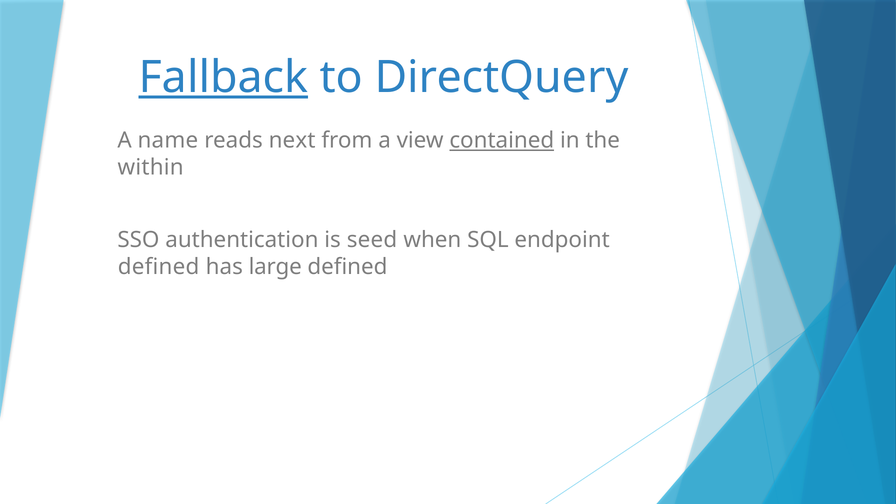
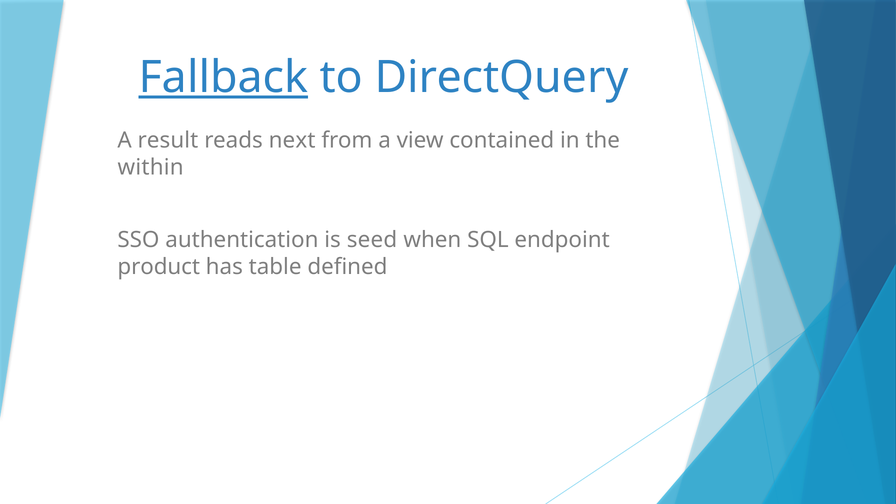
name: name -> result (168, 140)
contained underline: present -> none (502, 140)
defined: defined -> product (159, 267)
large: large -> table (275, 267)
